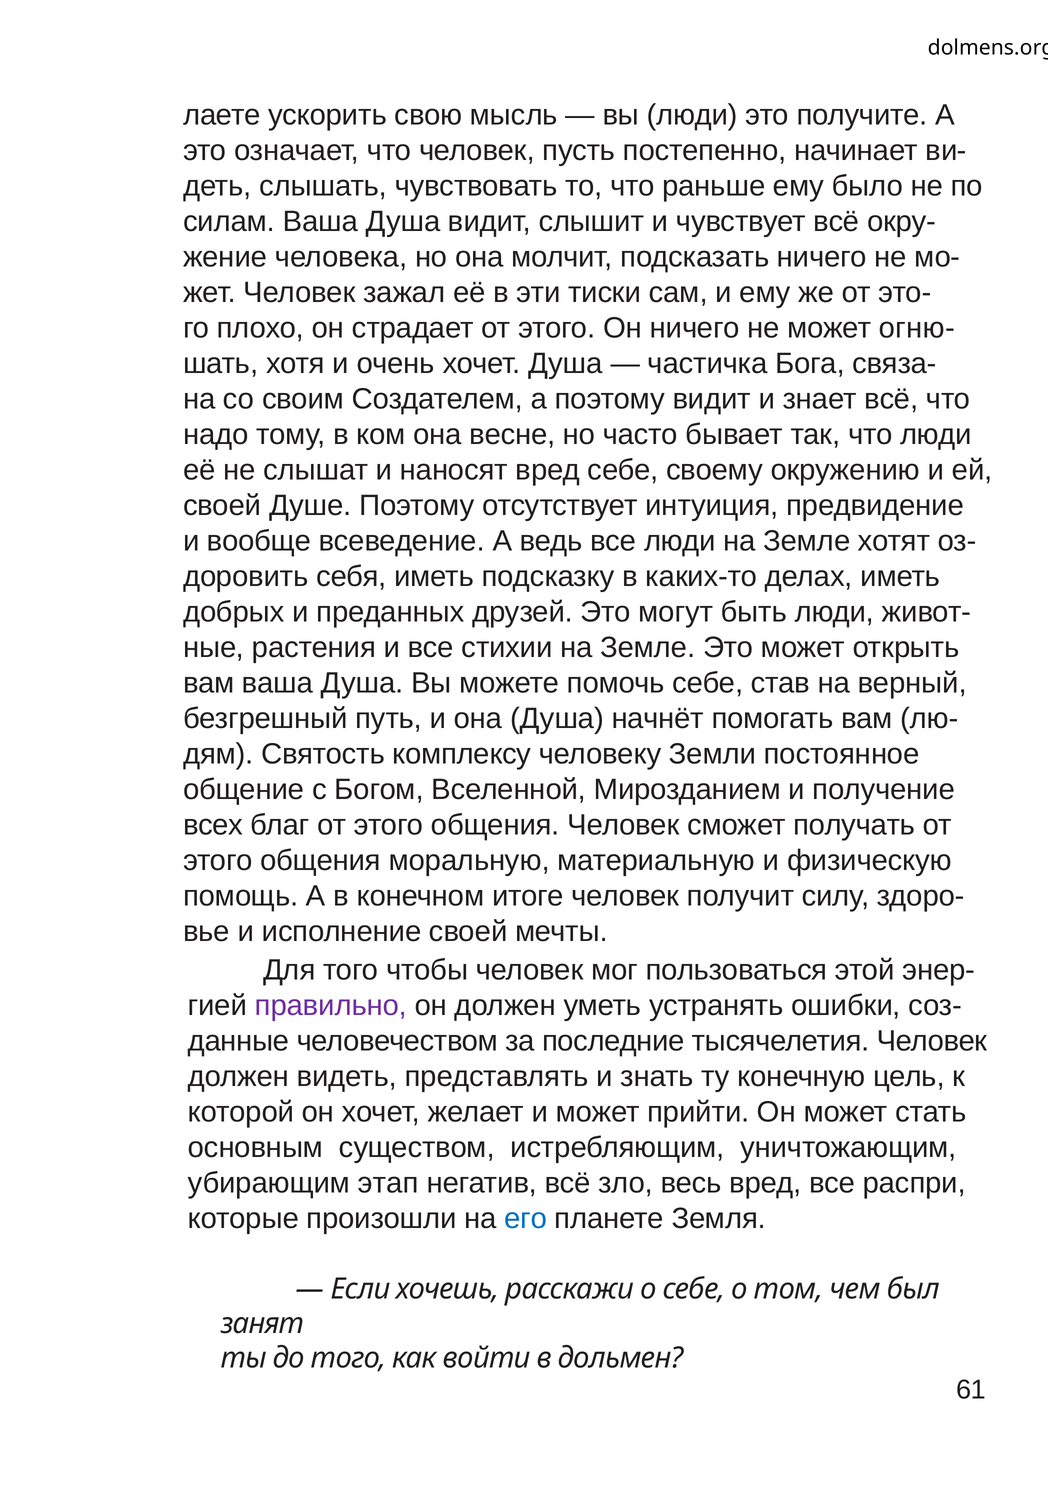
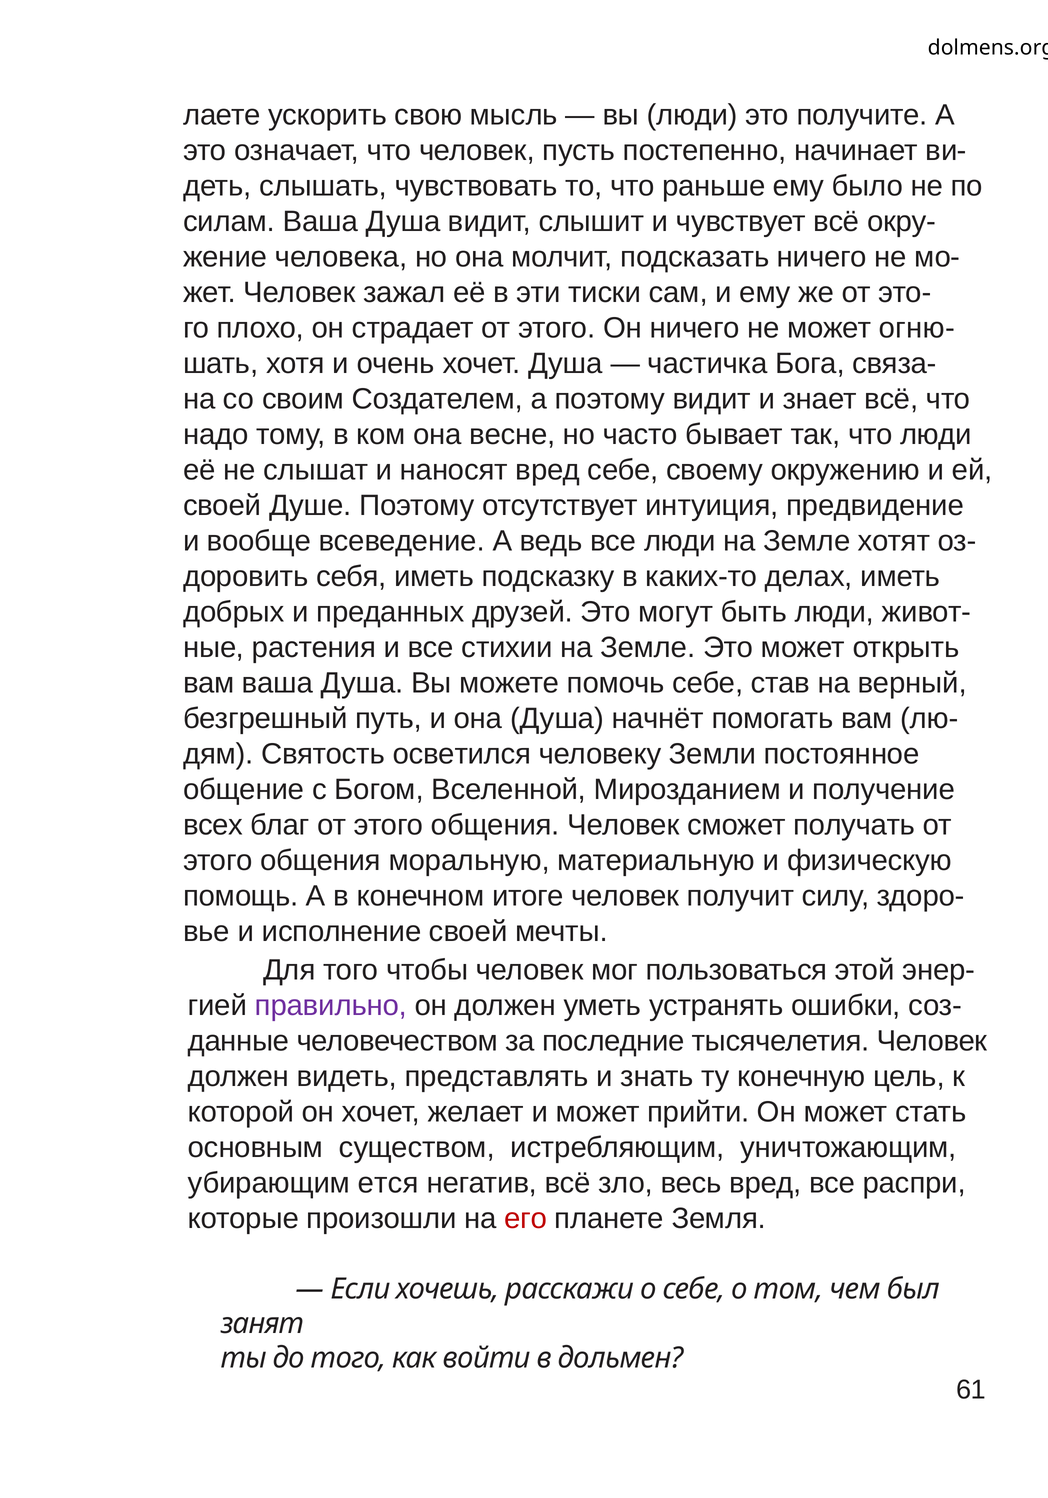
комплексу: комплексу -> осветился (462, 754)
этап: этап -> ется (388, 1183)
его colour: blue -> red (526, 1218)
